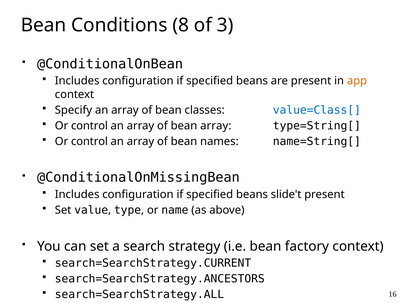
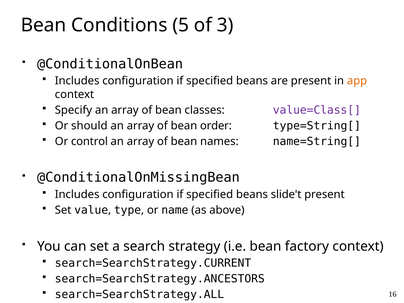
8: 8 -> 5 (181, 25)
value=Class[ colour: blue -> purple (317, 110)
control: control -> should (89, 126)
bean array: array -> order (216, 126)
